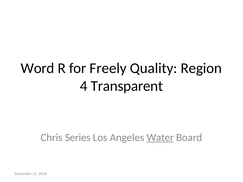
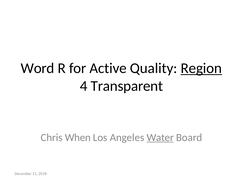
Freely: Freely -> Active (108, 68)
Region underline: none -> present (201, 68)
Series: Series -> When (78, 138)
